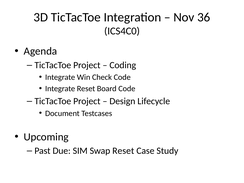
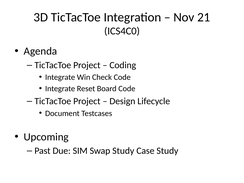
36: 36 -> 21 (204, 17)
Swap Reset: Reset -> Study (123, 151)
